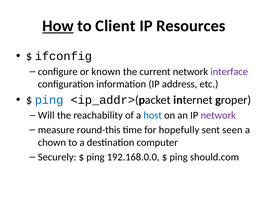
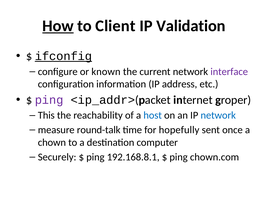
Resources: Resources -> Validation (191, 26)
ifconfig underline: none -> present (63, 56)
ping colour: blue -> purple (49, 100)
Will: Will -> This (46, 115)
network colour: purple -> blue (218, 115)
round-this: round-this -> round-talk (99, 130)
seen: seen -> once (232, 130)
192.168.0.0: 192.168.0.0 -> 192.168.8.1 (133, 157)
should.com: should.com -> chown.com (215, 157)
